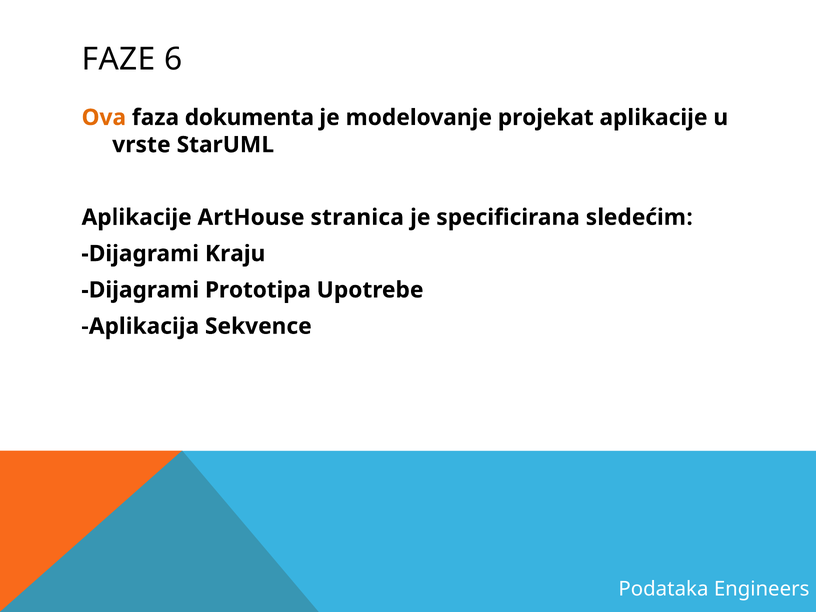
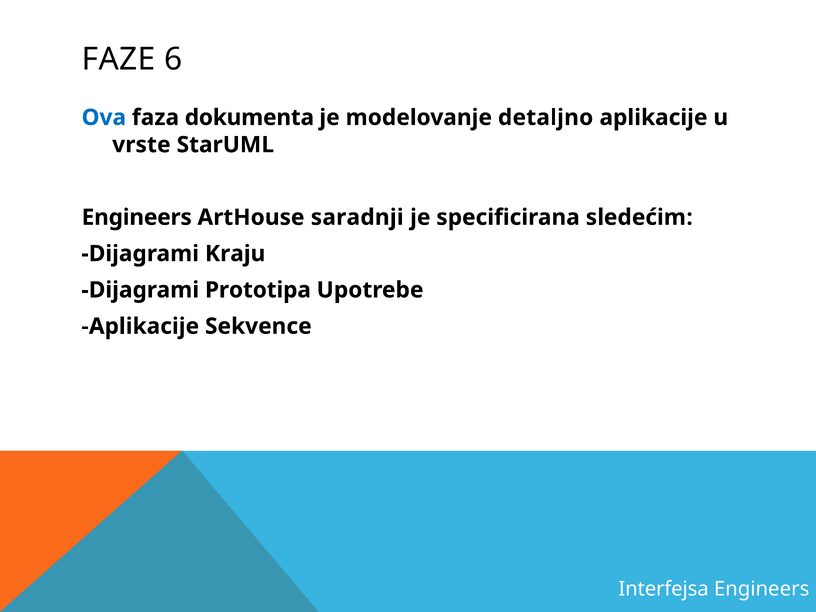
Ova colour: orange -> blue (104, 118)
projekat: projekat -> detaljno (546, 118)
Aplikacije: Aplikacije -> Engineers (137, 217)
stranica: stranica -> saradnji (357, 217)
Aplikacija: Aplikacija -> Aplikacije (140, 326)
Podataka: Podataka -> Interfejsa (664, 589)
